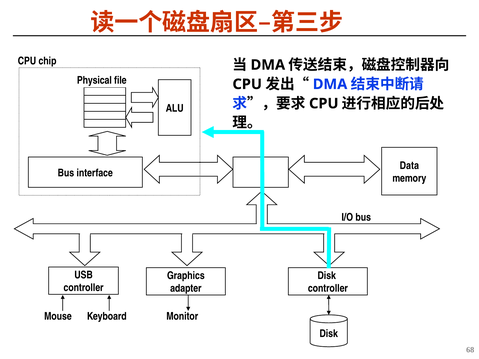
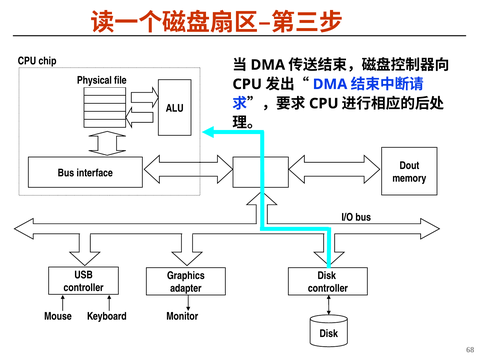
Data: Data -> Dout (409, 166)
